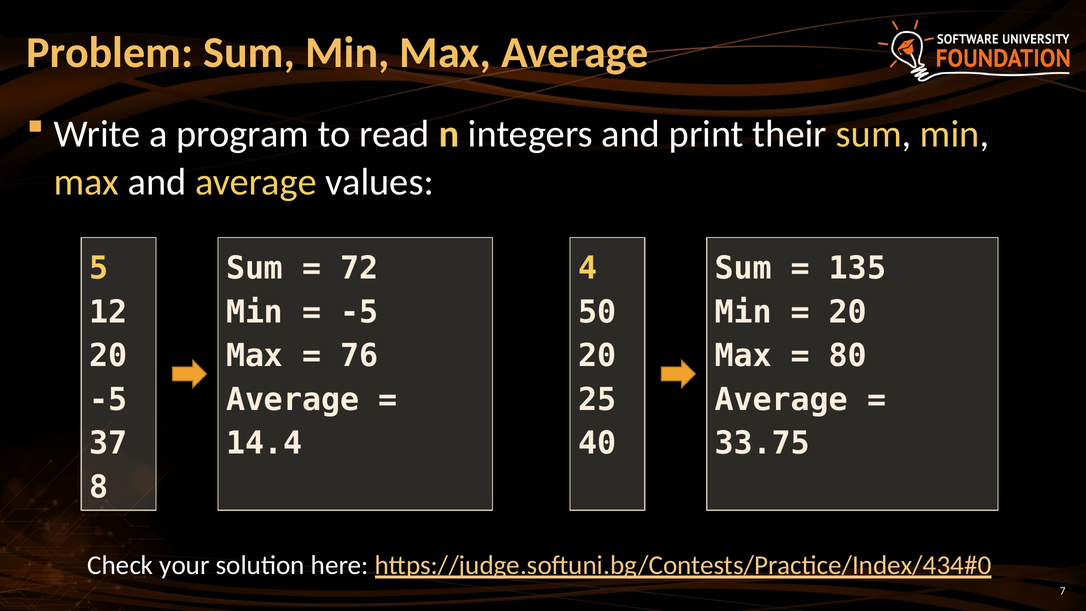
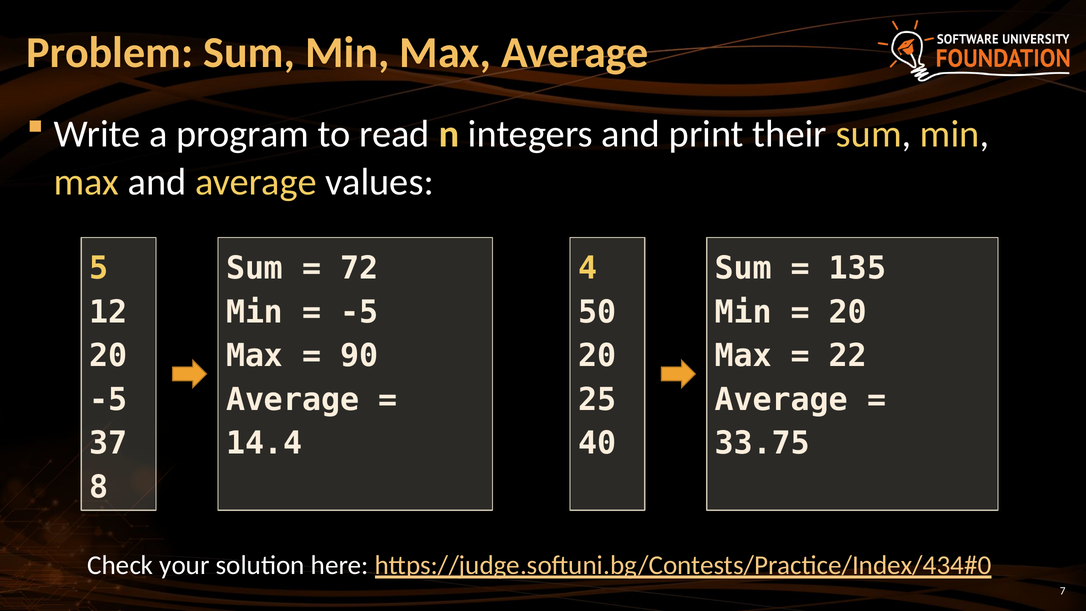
76: 76 -> 90 (359, 356)
80: 80 -> 22 (848, 356)
